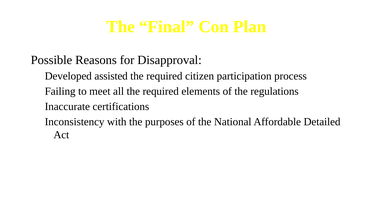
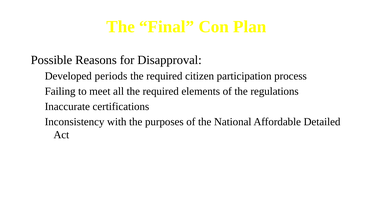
assisted: assisted -> periods (111, 76)
